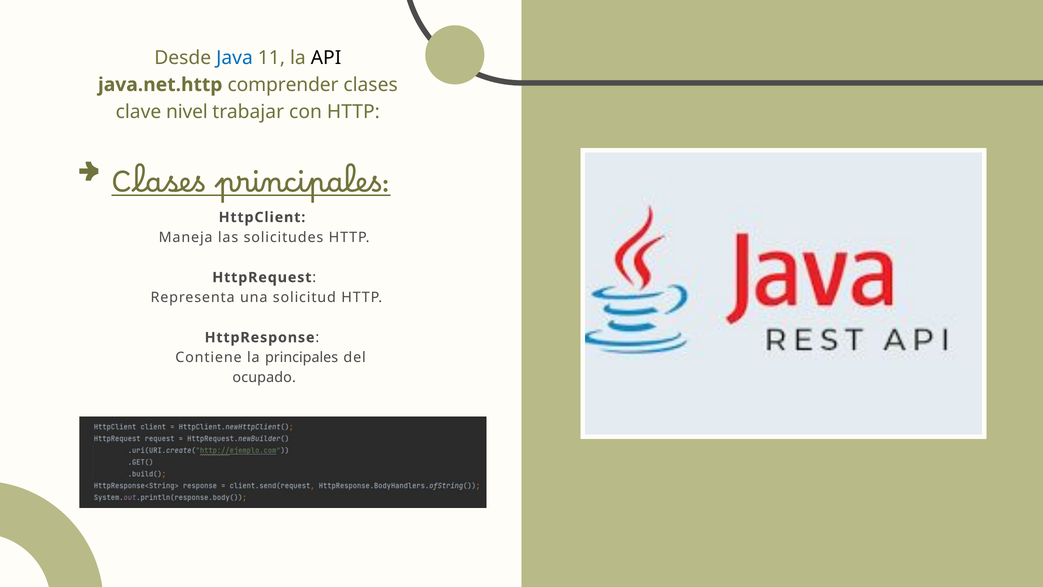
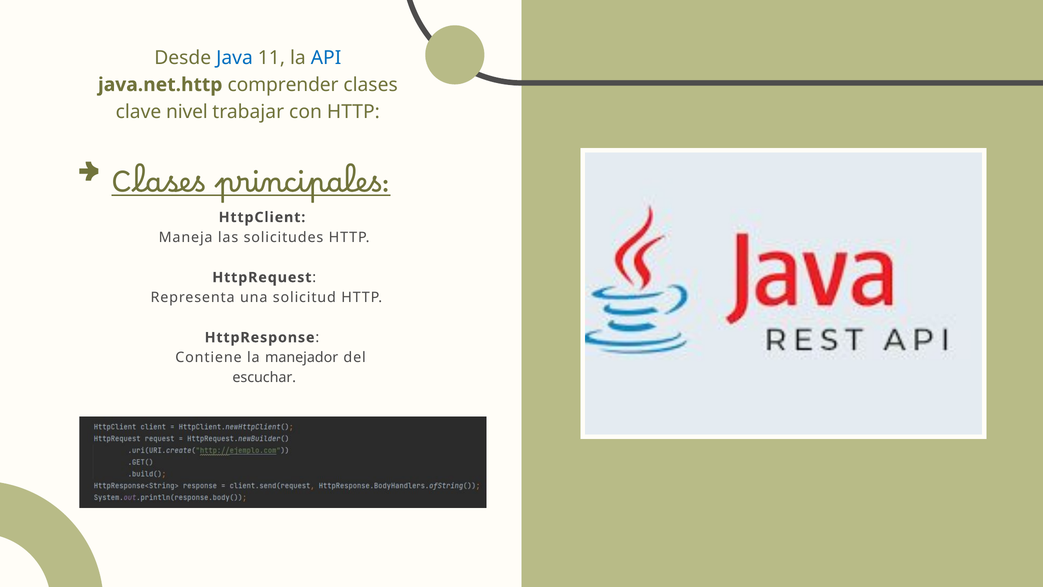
API colour: black -> blue (326, 58)
la principales: principales -> manejador (302, 357)
ocupado: ocupado -> escuchar (264, 377)
